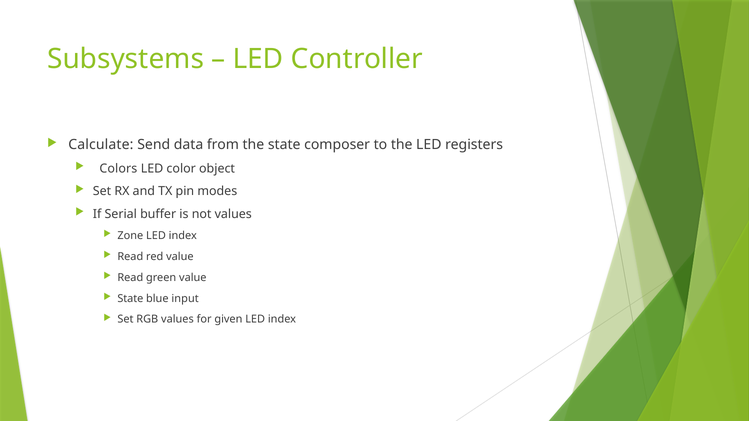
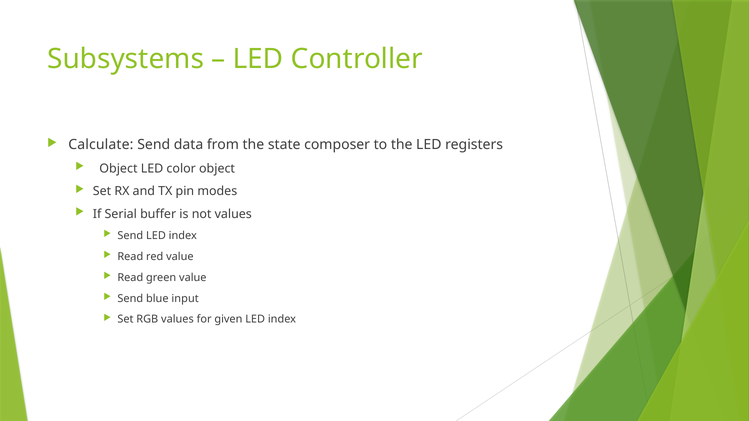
Colors: Colors -> Object (118, 169)
Zone: Zone -> Send (130, 236)
State: State -> Send (130, 299)
